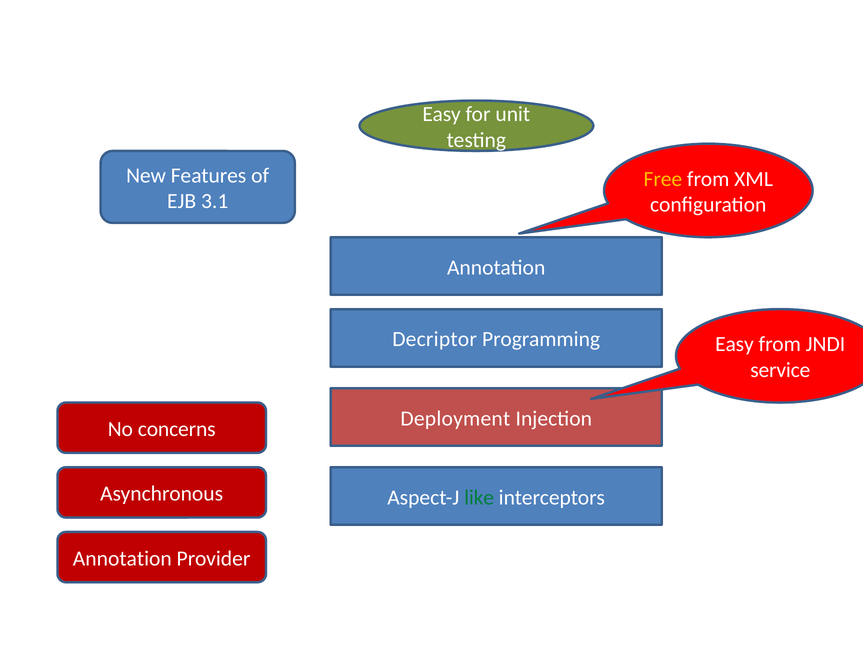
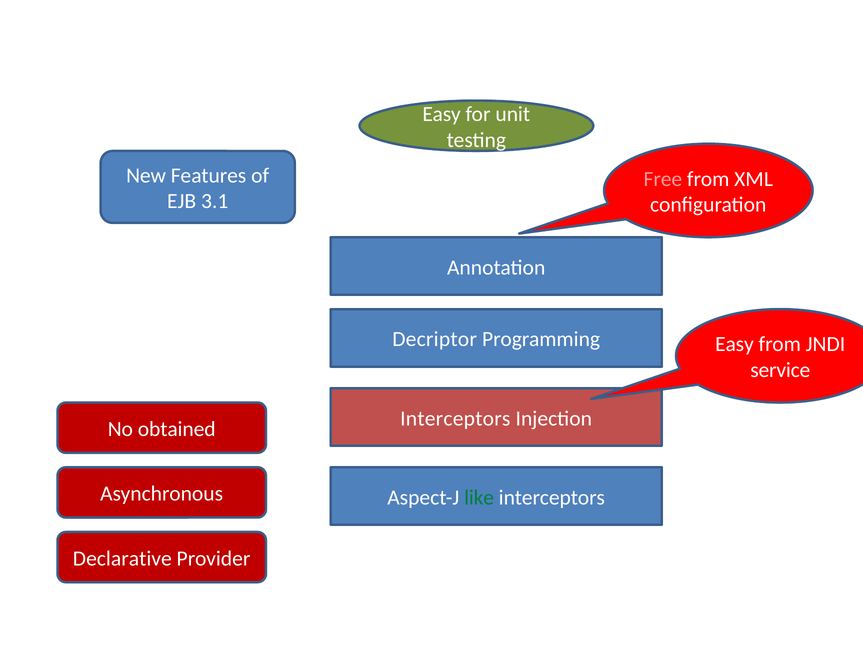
Free colour: yellow -> pink (663, 179)
Deployment: Deployment -> Interceptors (455, 419)
concerns: concerns -> obtained (177, 429)
Annotation: Annotation -> Declarative (122, 559)
